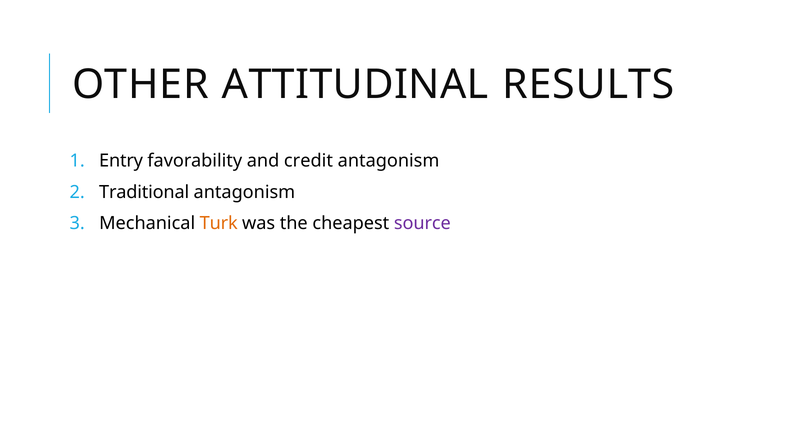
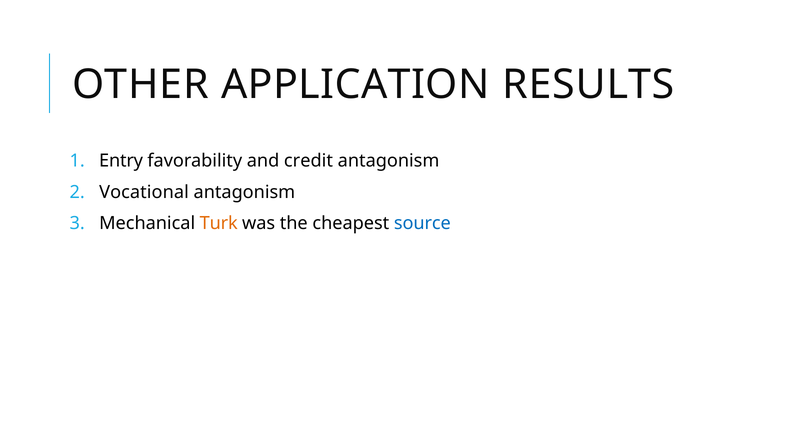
ATTITUDINAL: ATTITUDINAL -> APPLICATION (355, 85)
Traditional: Traditional -> Vocational (144, 192)
source colour: purple -> blue (422, 223)
